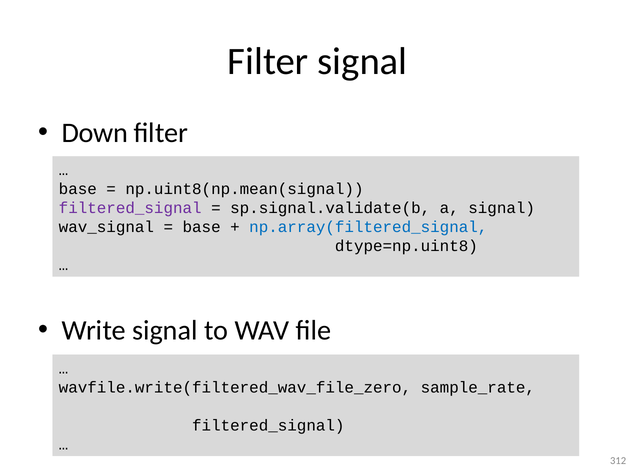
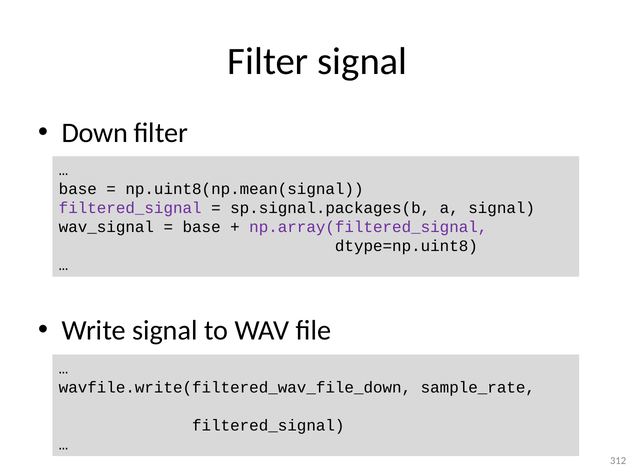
sp.signal.validate(b: sp.signal.validate(b -> sp.signal.packages(b (330, 208)
np.array(filtered_signal colour: blue -> purple (368, 227)
wavfile.write(filtered_wav_file_zero: wavfile.write(filtered_wav_file_zero -> wavfile.write(filtered_wav_file_down (235, 388)
